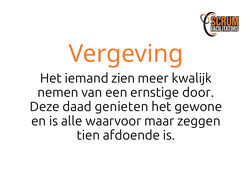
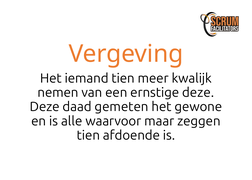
iemand zien: zien -> tien (123, 78)
ernstige door: door -> deze (198, 92)
genieten: genieten -> gemeten (122, 107)
